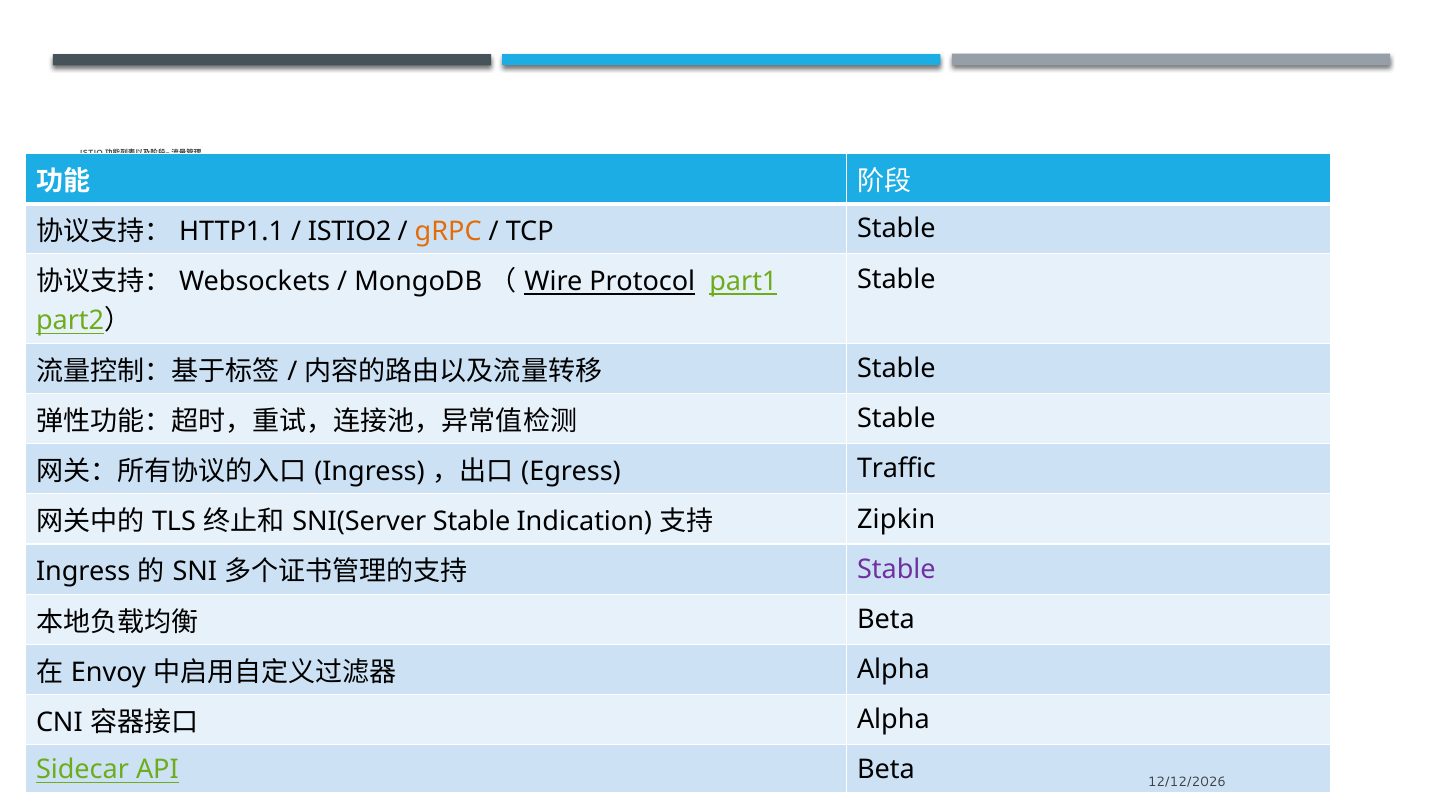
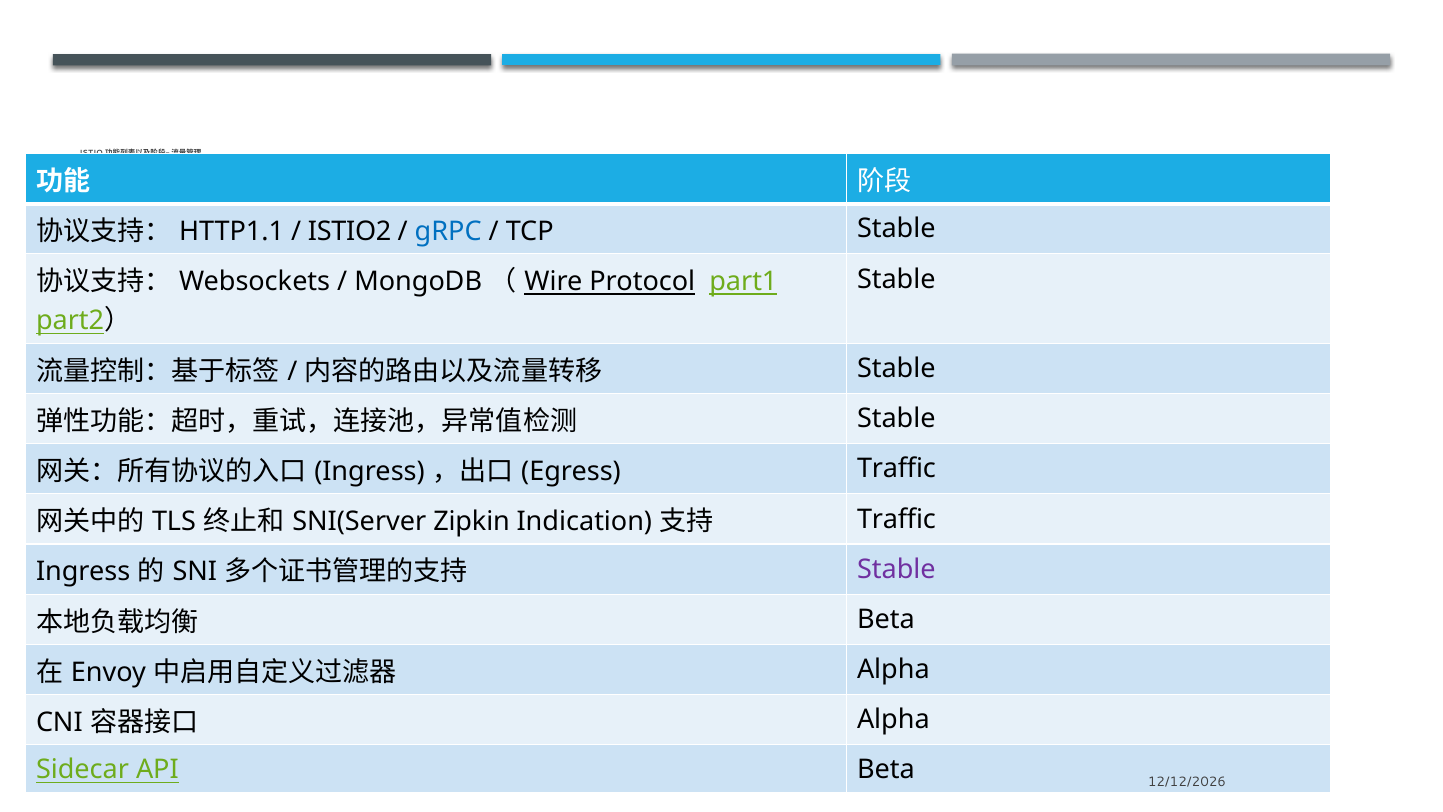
gRPC colour: orange -> blue (448, 231)
Stable: Stable -> Zipkin (472, 521)
Zipkin: Zipkin -> Traffic (896, 519)
